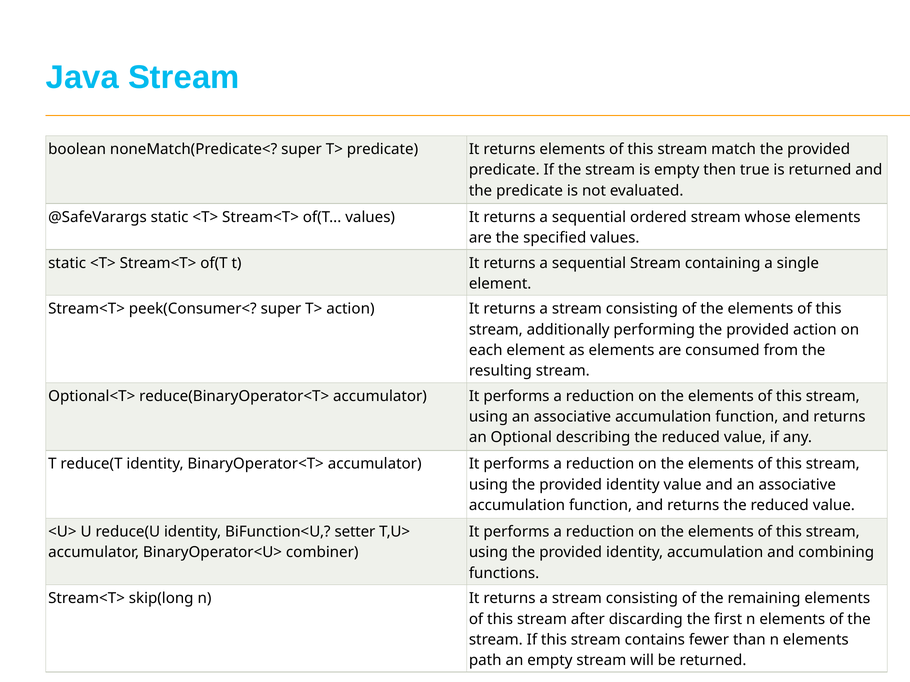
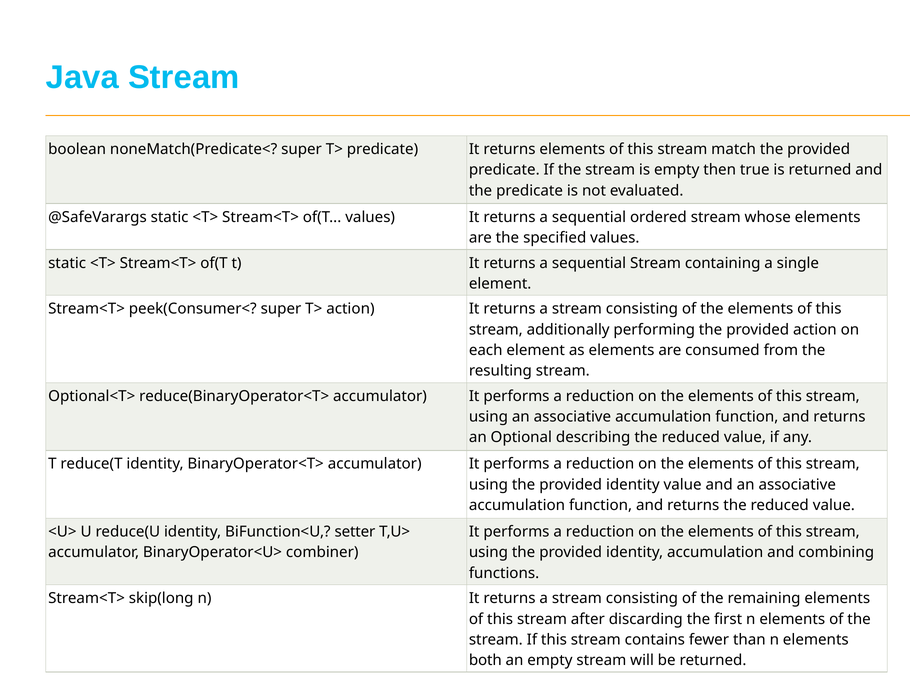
path: path -> both (485, 661)
